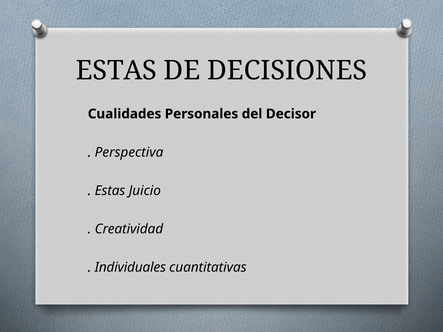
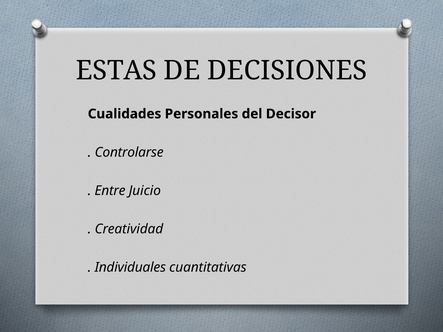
Perspectiva: Perspectiva -> Controlarse (129, 152)
Estas: Estas -> Entre (110, 191)
